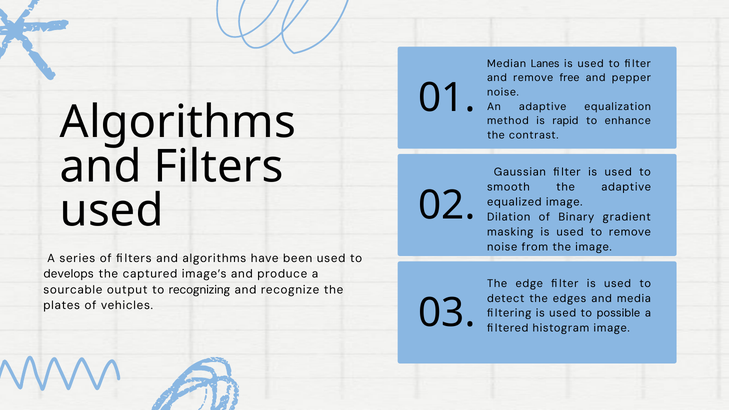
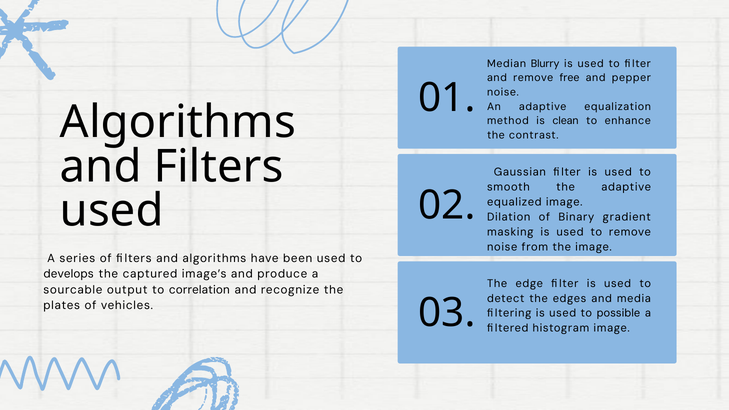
Lanes: Lanes -> Blurry (545, 64)
rapid: rapid -> clean (566, 121)
recognizing: recognizing -> correlation (199, 290)
